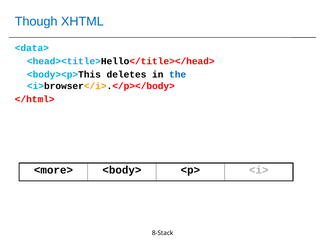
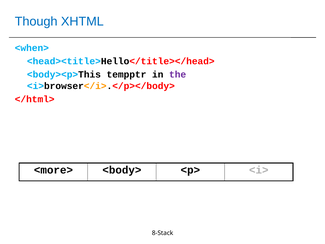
<data>: <data> -> <when> (32, 48)
deletes: deletes -> tempptr (126, 74)
the colour: blue -> purple (178, 74)
